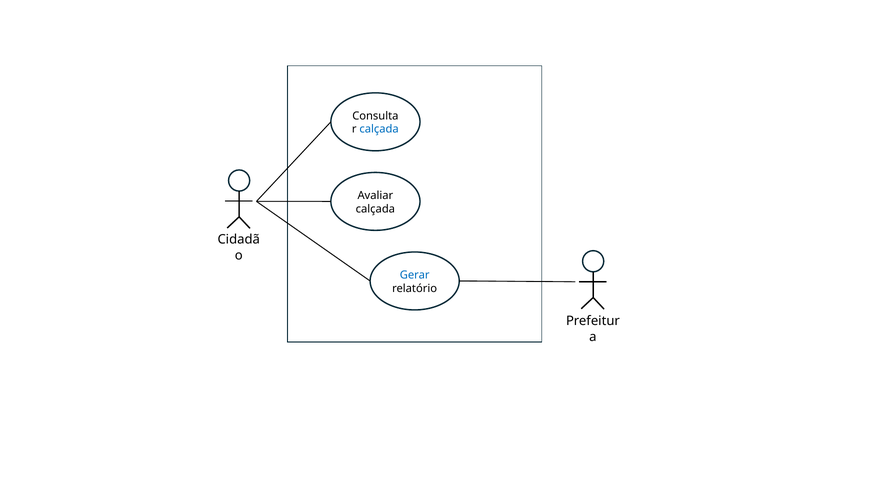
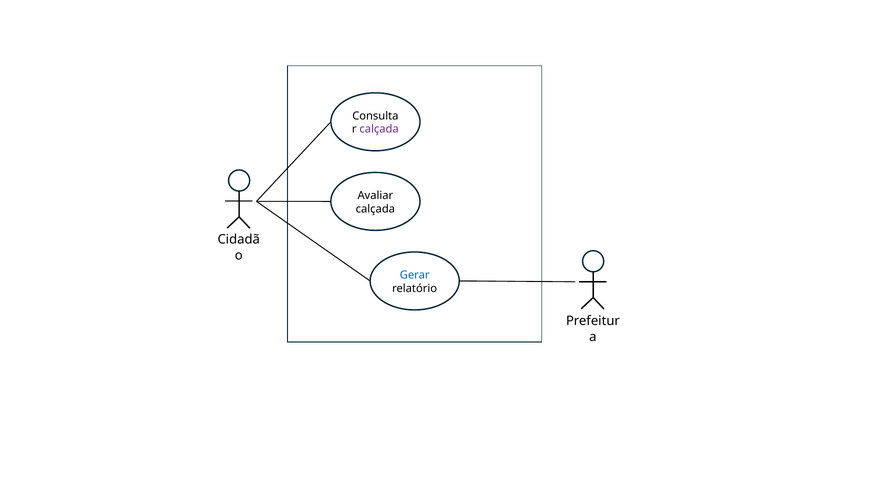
calçada colour: blue -> purple (379, 129)
